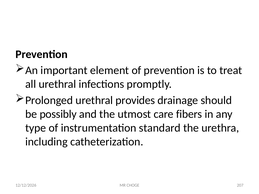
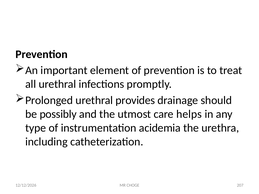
fibers: fibers -> helps (189, 114)
standard: standard -> acidemia (160, 128)
